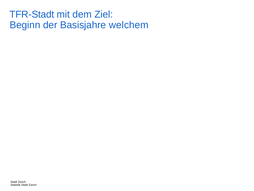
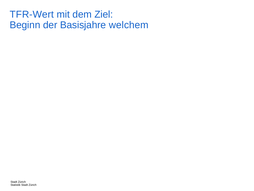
TFR-Stadt: TFR-Stadt -> TFR-Wert (32, 14)
